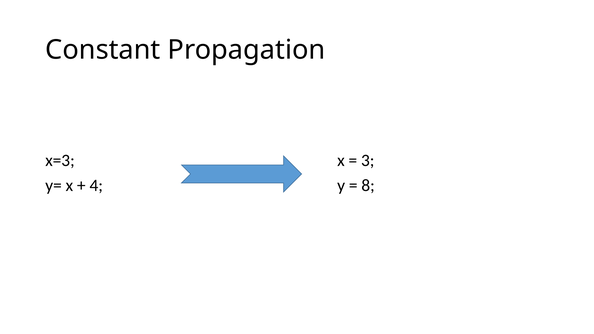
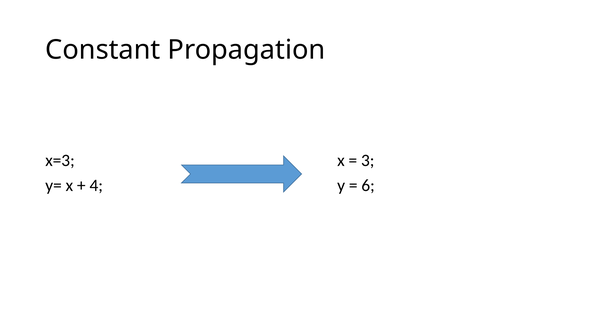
8: 8 -> 6 (368, 185)
